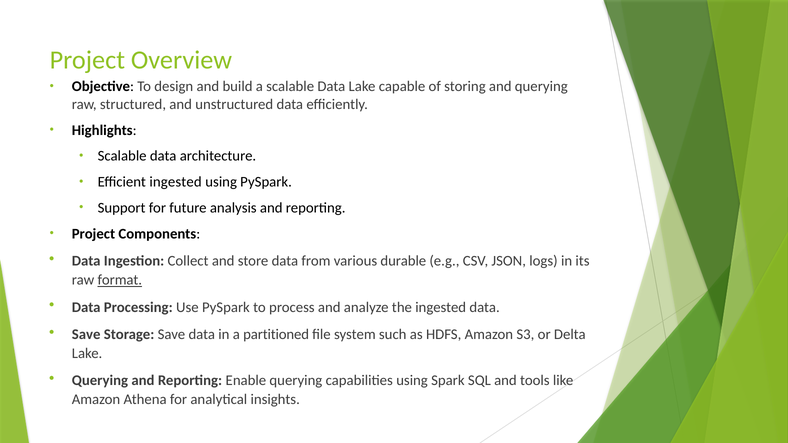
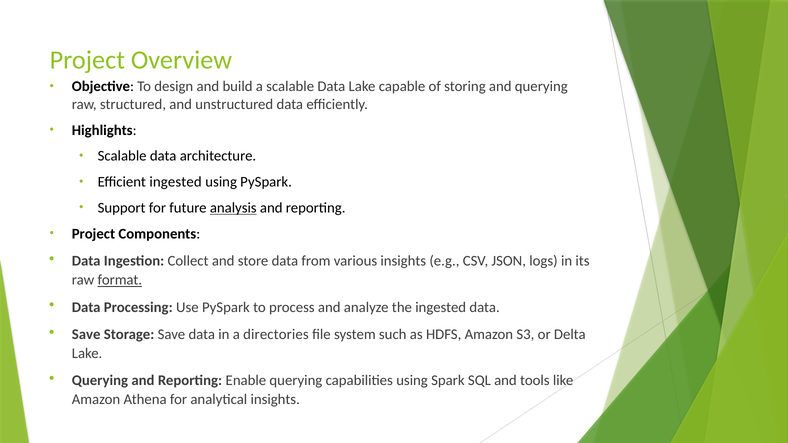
analysis underline: none -> present (233, 208)
various durable: durable -> insights (403, 261)
partitioned: partitioned -> directories (276, 335)
